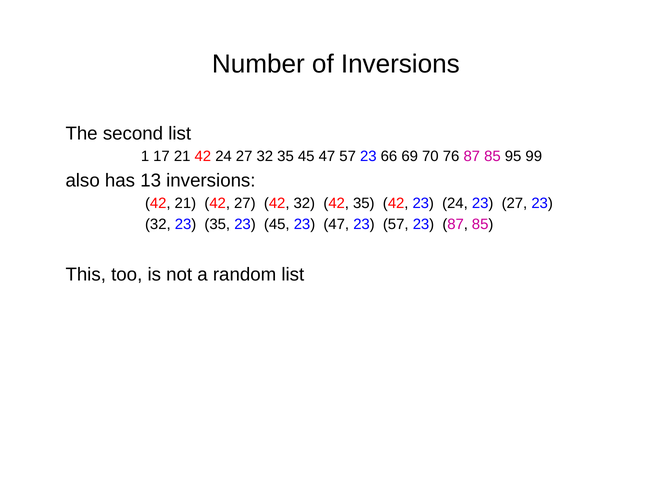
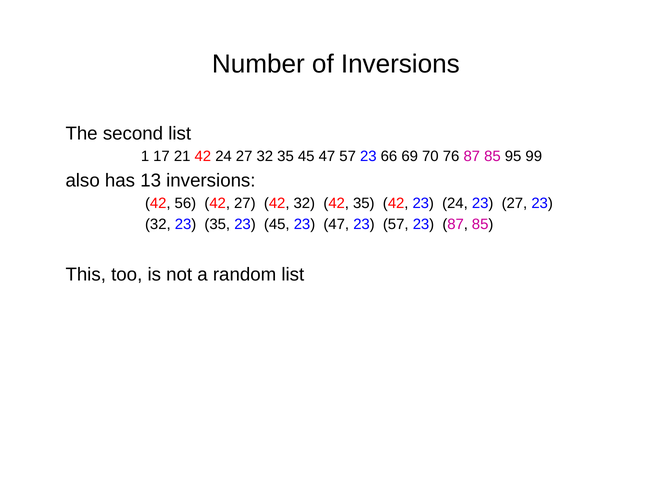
42 21: 21 -> 56 (185, 203)
